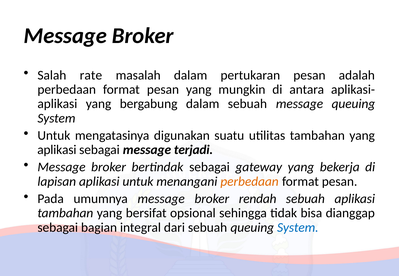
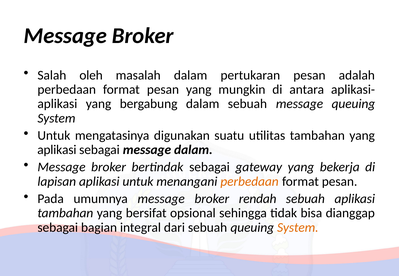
rate: rate -> oleh (91, 75)
message terjadi: terjadi -> dalam (193, 150)
System colour: blue -> orange (298, 228)
